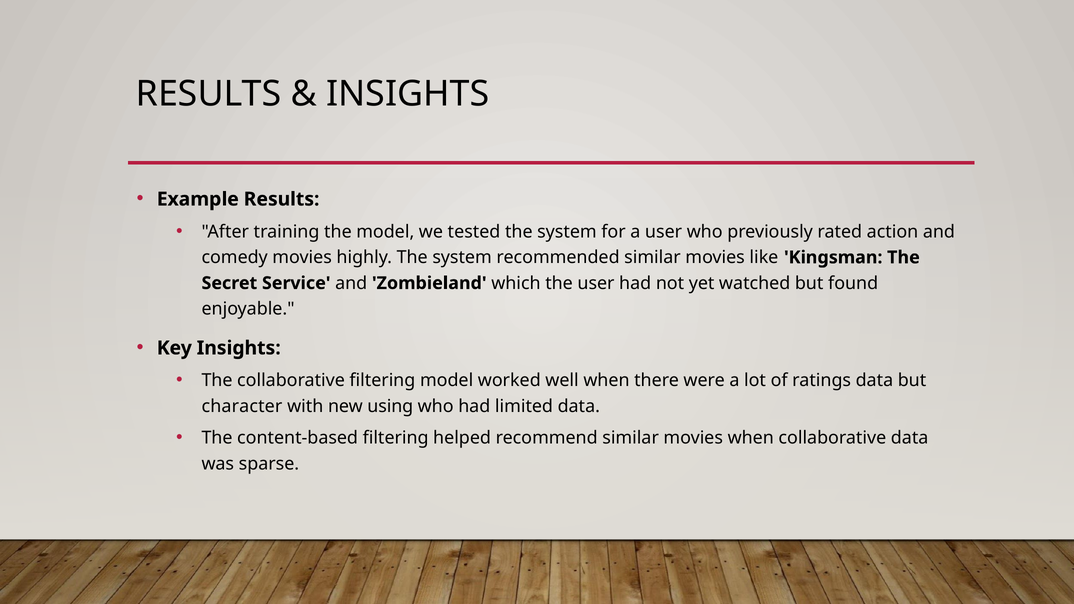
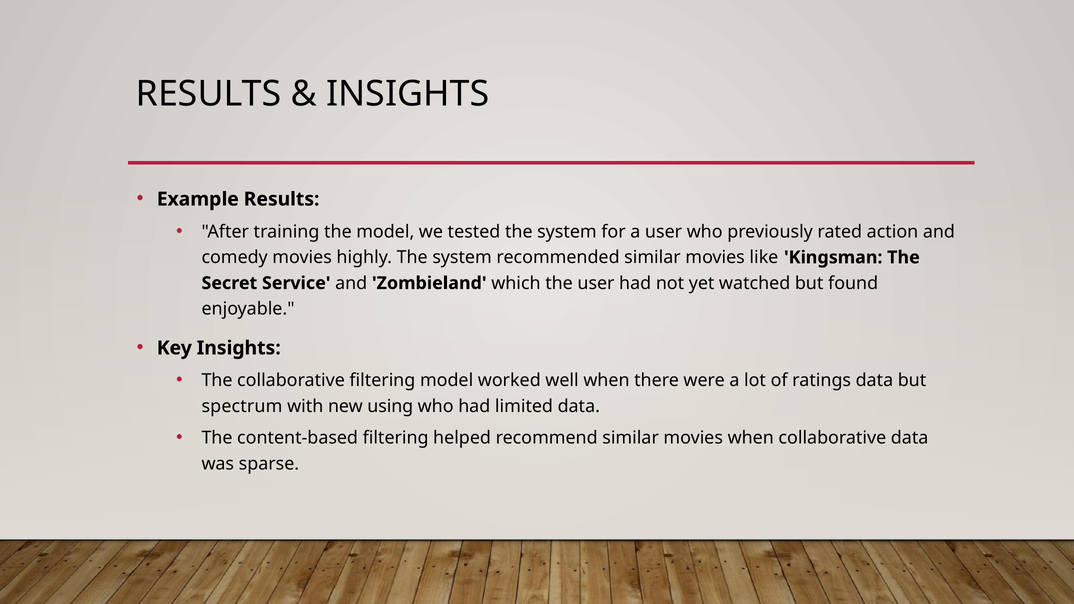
character: character -> spectrum (242, 406)
